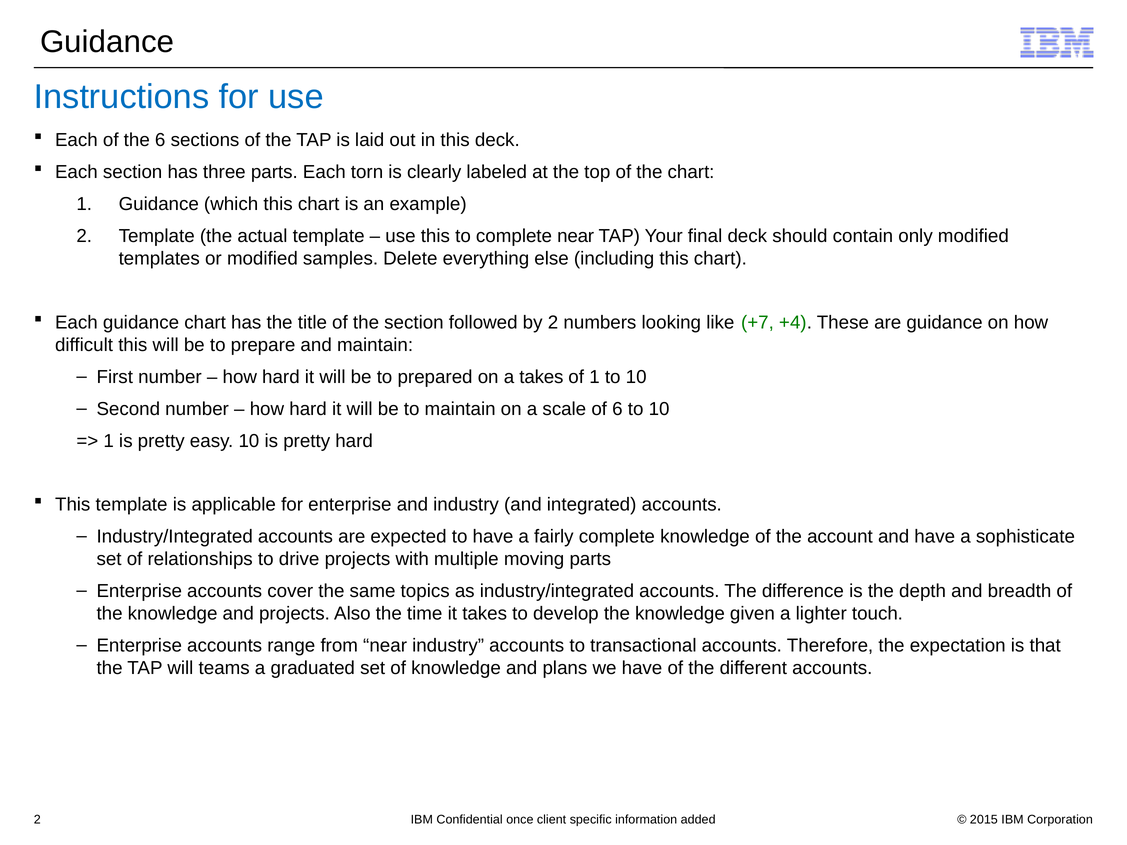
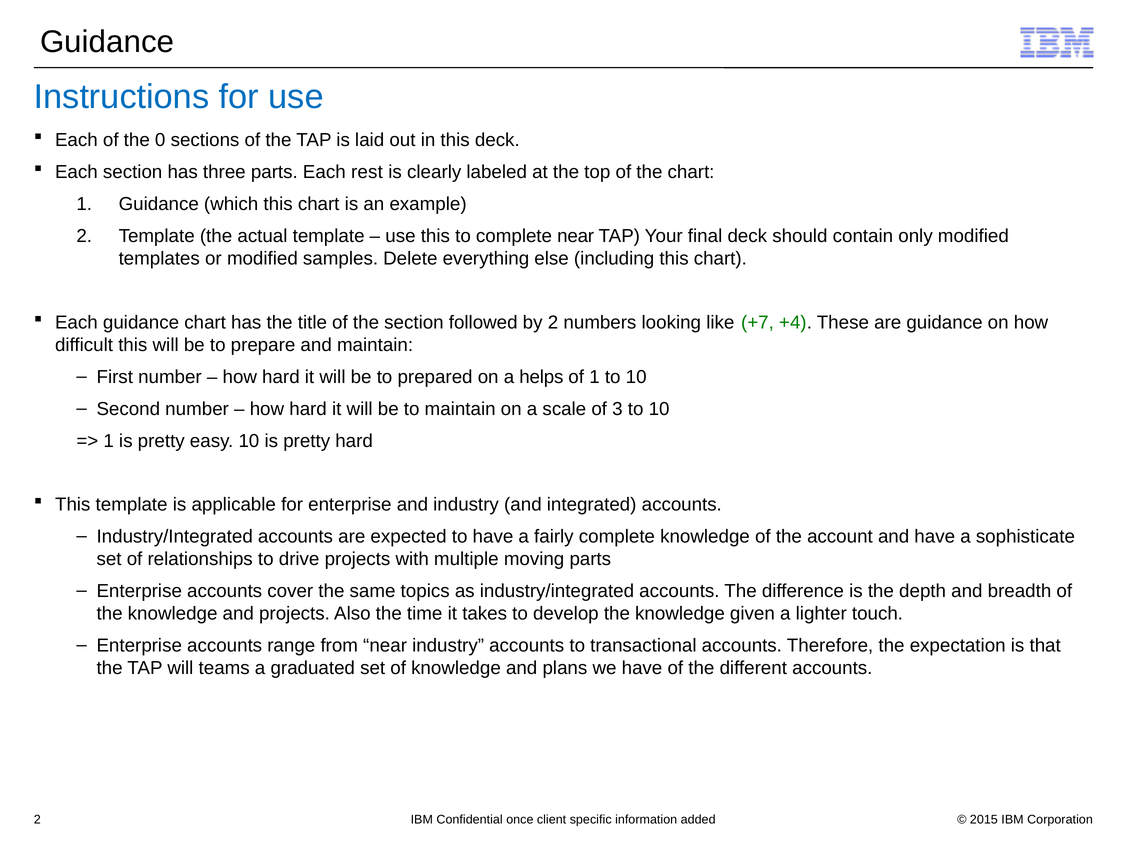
the 6: 6 -> 0 (160, 140)
torn: torn -> rest (367, 172)
a takes: takes -> helps (541, 377)
of 6: 6 -> 3 (617, 409)
